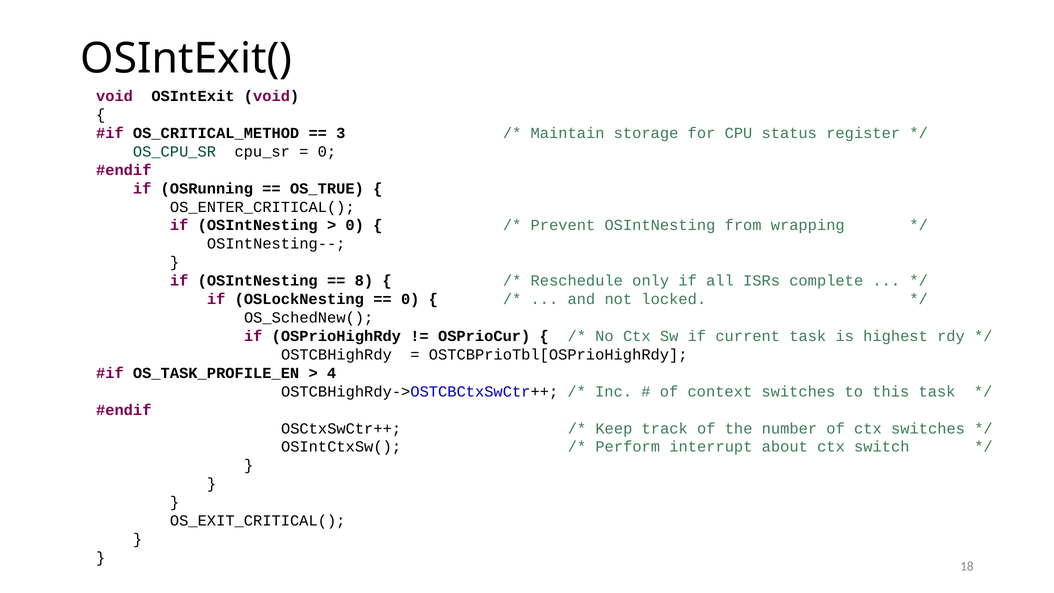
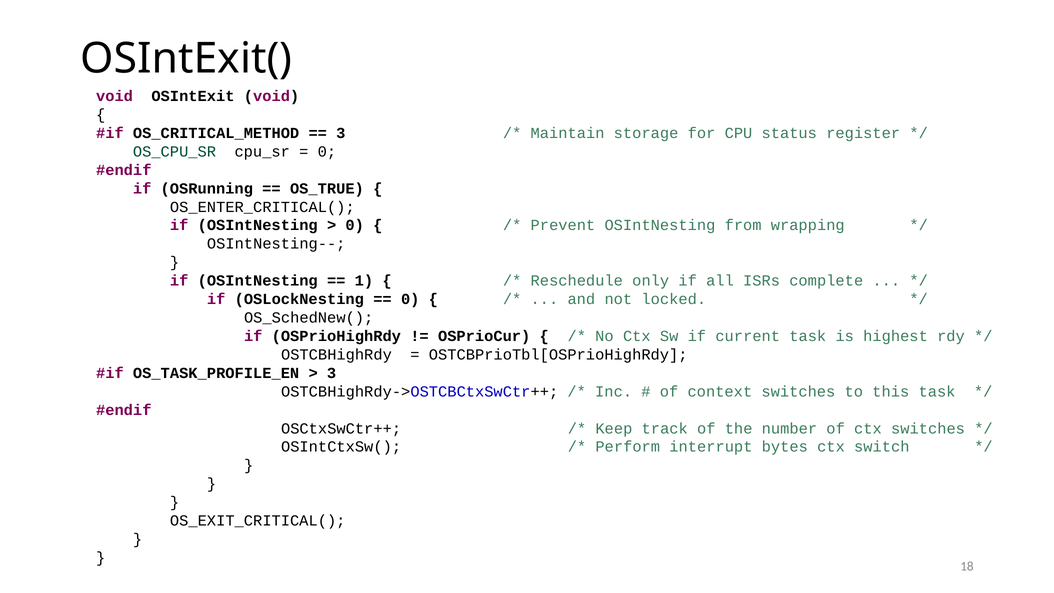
8: 8 -> 1 (364, 281)
4: 4 -> 3 (332, 373)
about: about -> bytes (785, 447)
